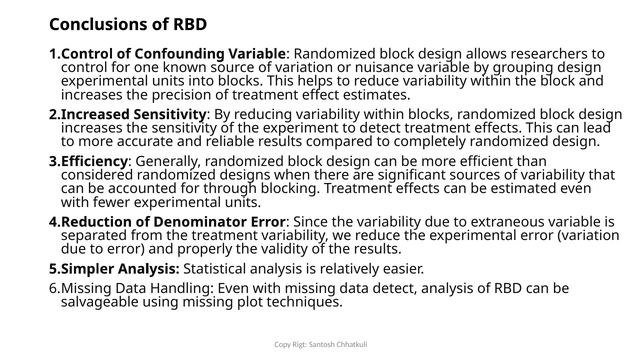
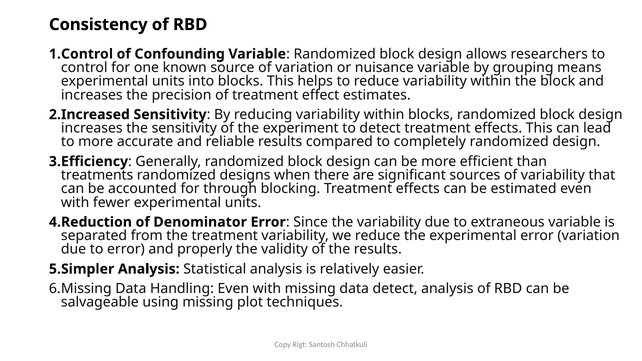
Conclusions: Conclusions -> Consistency (98, 25)
grouping design: design -> means (579, 68)
considered: considered -> treatments (97, 175)
